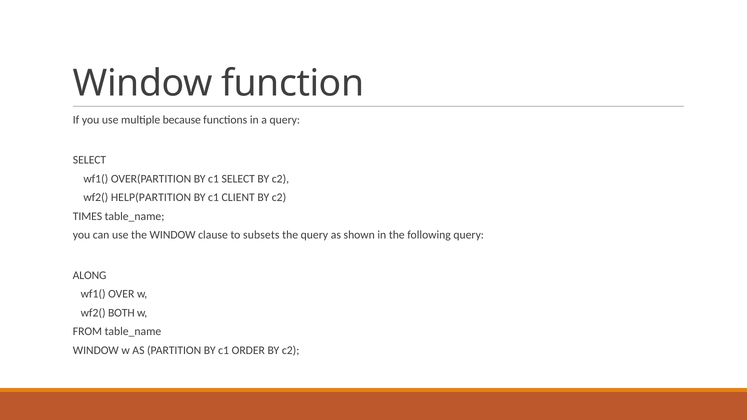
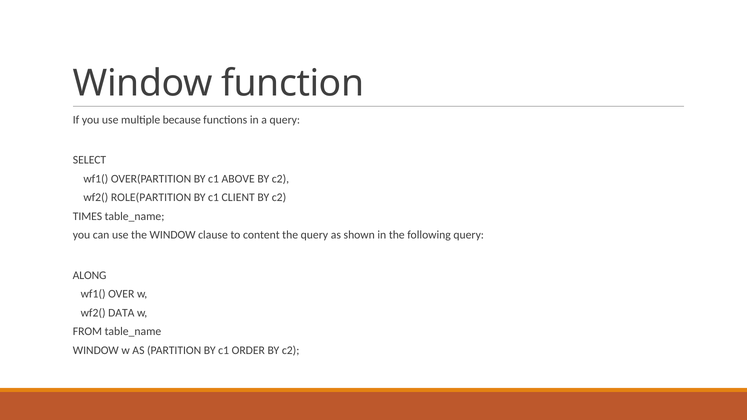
c1 SELECT: SELECT -> ABOVE (238, 179)
HELP(PARTITION: HELP(PARTITION -> ROLE(PARTITION (151, 198)
subsets: subsets -> content (261, 235)
BOTH: BOTH -> DATA (121, 313)
